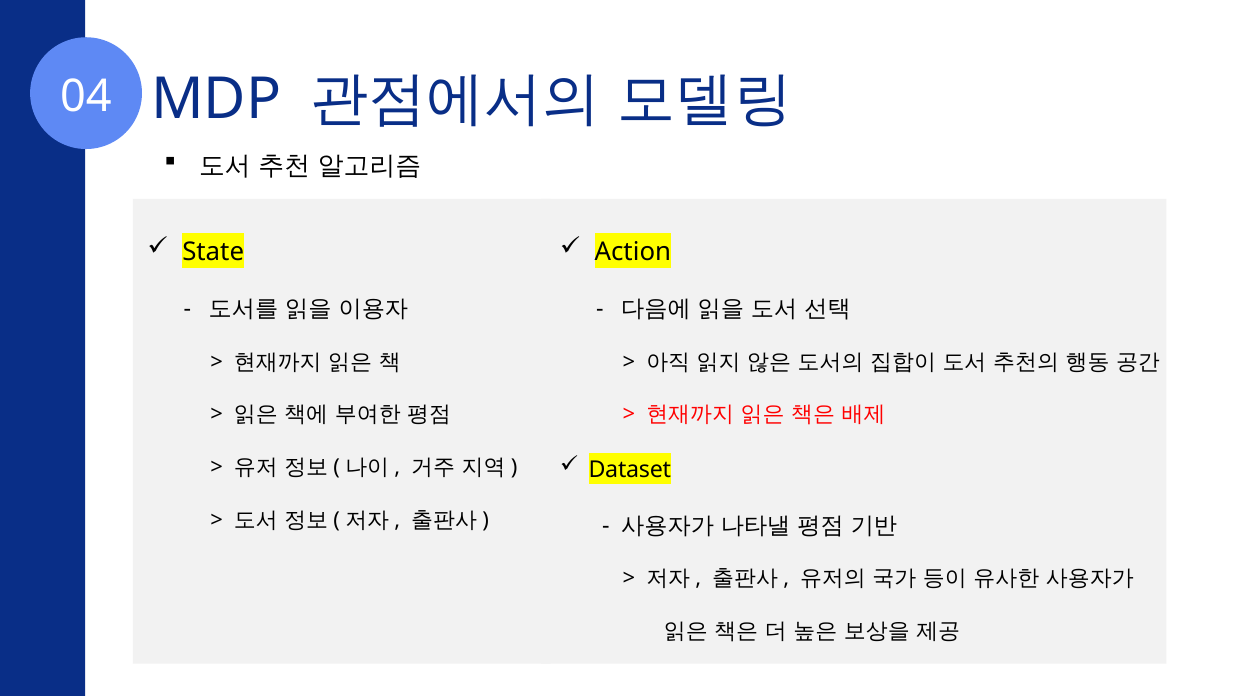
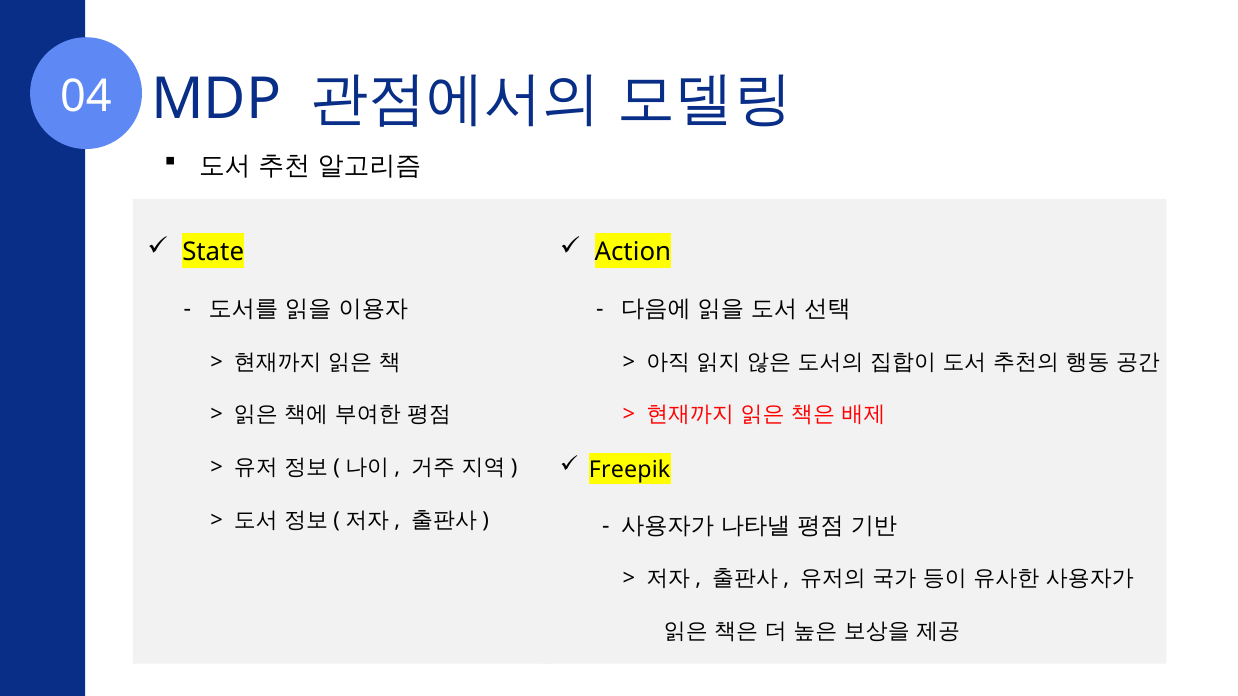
Dataset: Dataset -> Freepik (630, 470)
